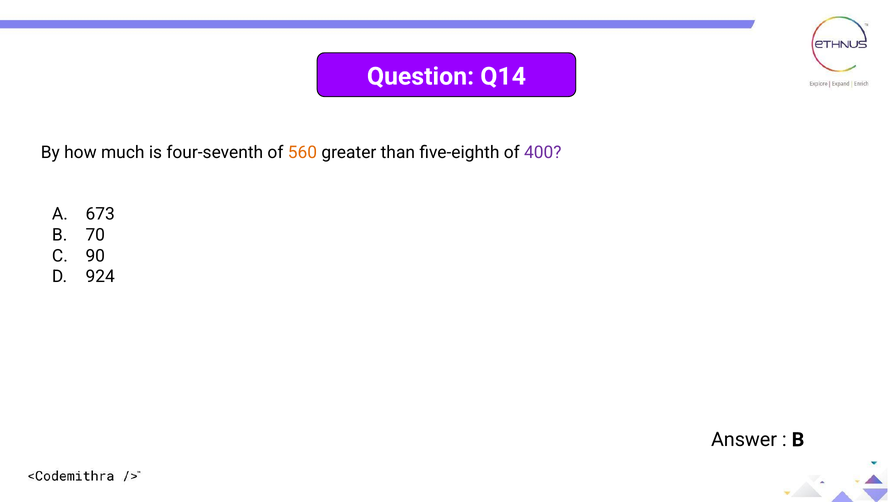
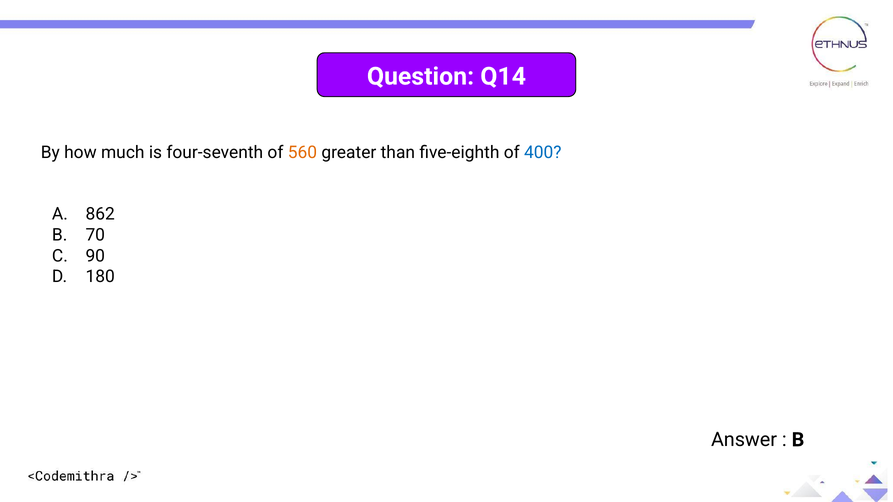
400 colour: purple -> blue (543, 153)
673: 673 -> 862 (100, 214)
924: 924 -> 180 (100, 277)
